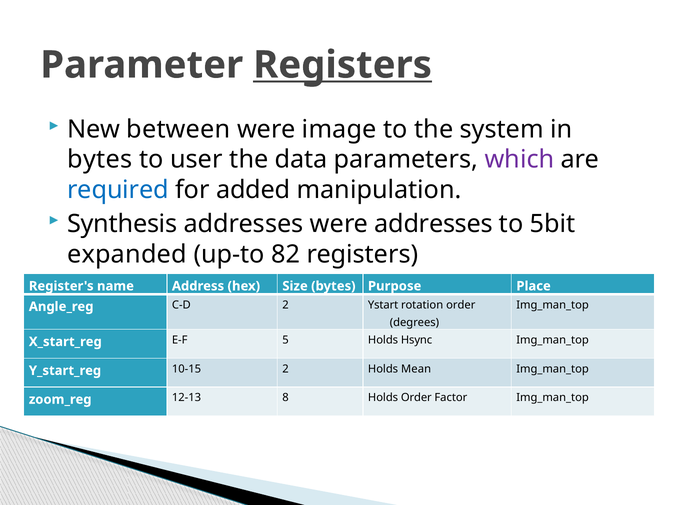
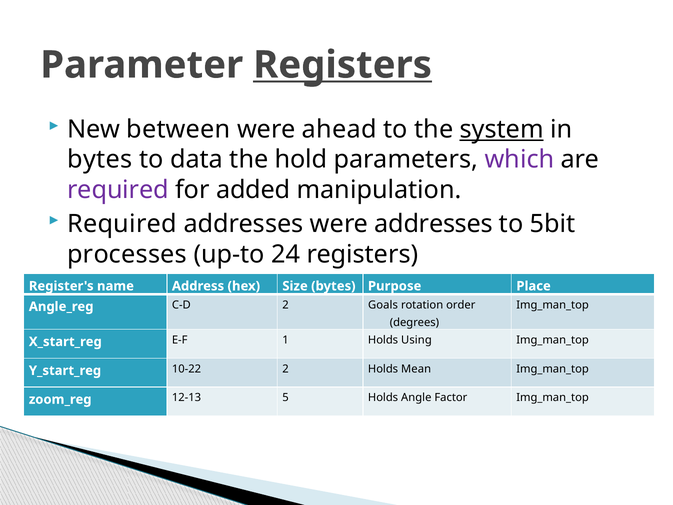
image: image -> ahead (339, 129)
system underline: none -> present (502, 129)
user: user -> data (196, 160)
data: data -> hold (301, 160)
required colour: blue -> purple (118, 190)
Synthesis: Synthesis -> Required (122, 224)
expanded: expanded -> processes (127, 254)
82: 82 -> 24 (286, 254)
Ystart: Ystart -> Goals (383, 305)
5: 5 -> 1 (286, 340)
Hsync: Hsync -> Using (416, 340)
10-15: 10-15 -> 10-22 (187, 369)
8: 8 -> 5 (286, 397)
Holds Order: Order -> Angle (416, 397)
